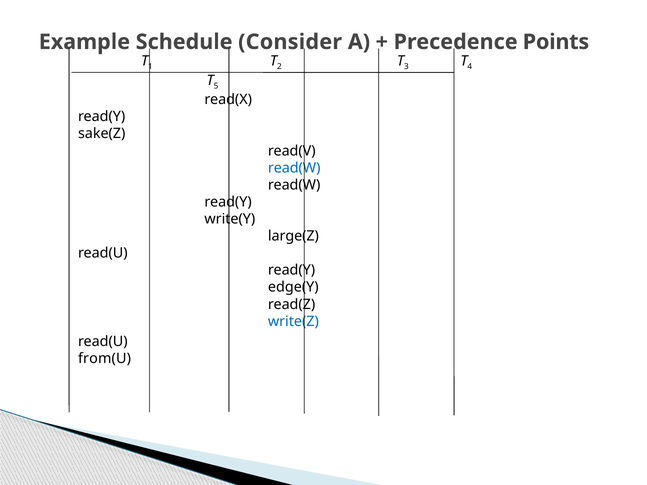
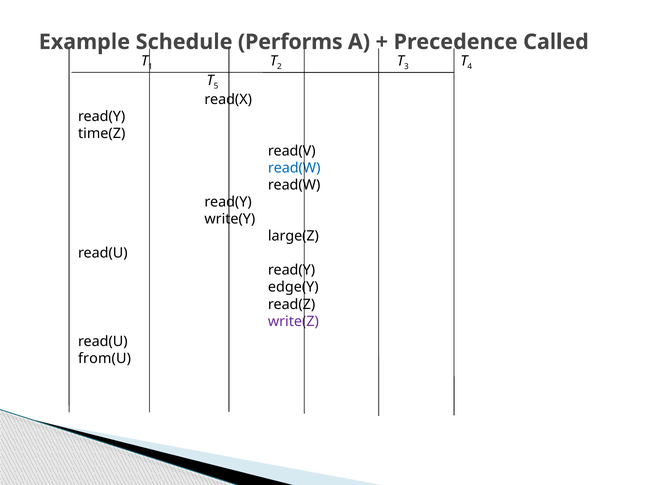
Consider: Consider -> Performs (290, 42)
Points: Points -> Called (556, 42)
sake(Z: sake(Z -> time(Z (102, 134)
write(Z colour: blue -> purple (293, 322)
